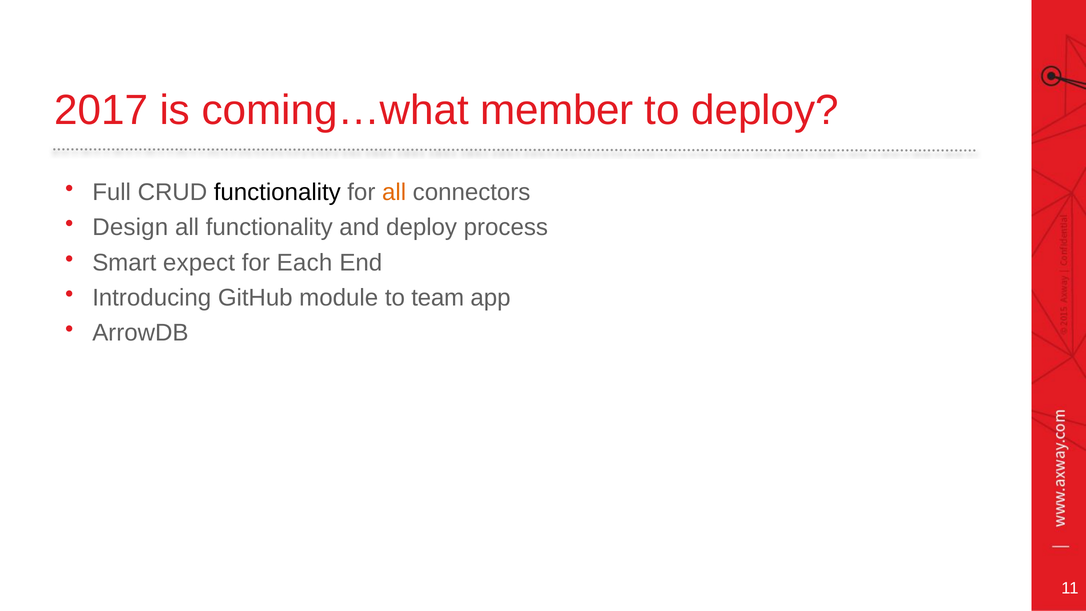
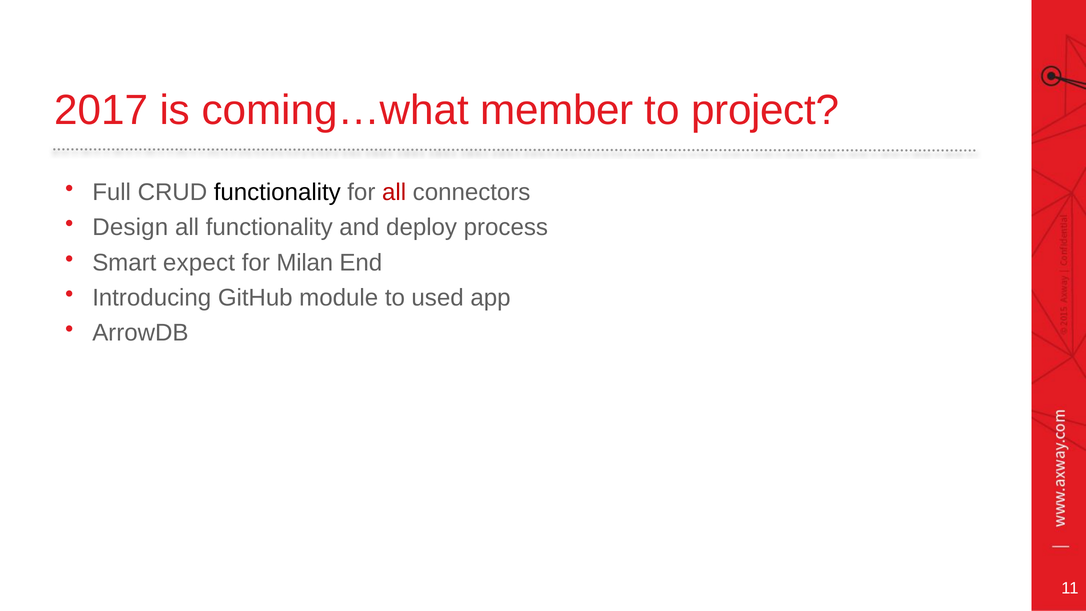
to deploy: deploy -> project (765, 110)
all colour: orange -> red (394, 192)
Each: Each -> Milan (305, 263)
team: team -> used (438, 298)
